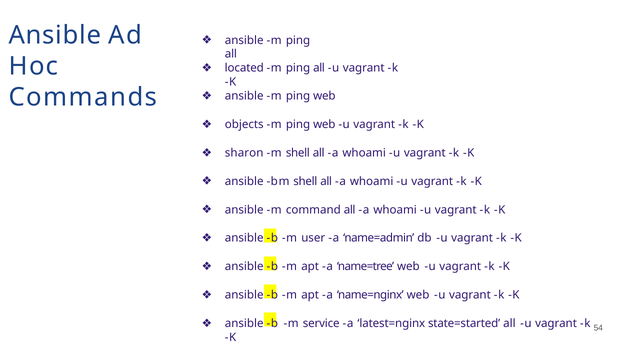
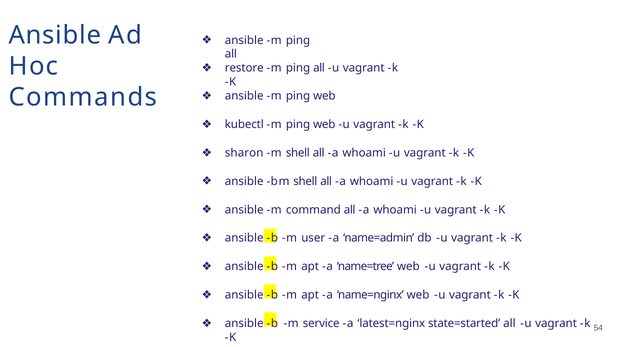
located: located -> restore (244, 68)
objects: objects -> kubectl (244, 125)
